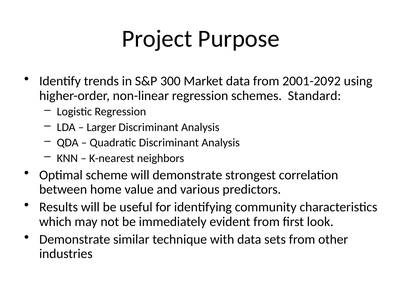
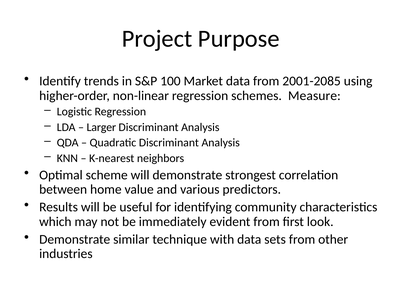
300: 300 -> 100 (170, 81)
2001-2092: 2001-2092 -> 2001-2085 (312, 81)
Standard: Standard -> Measure (314, 96)
